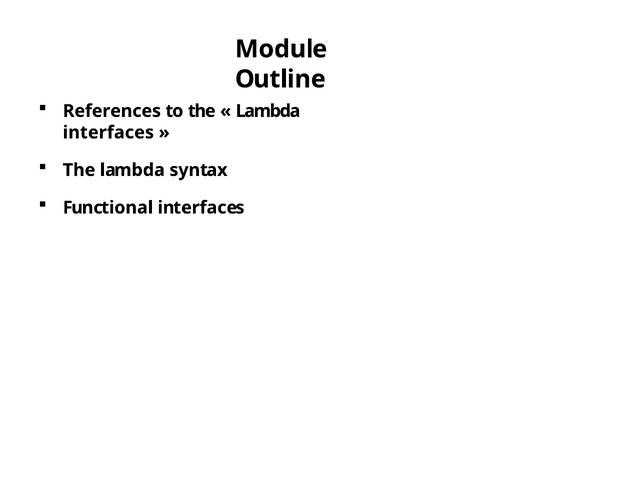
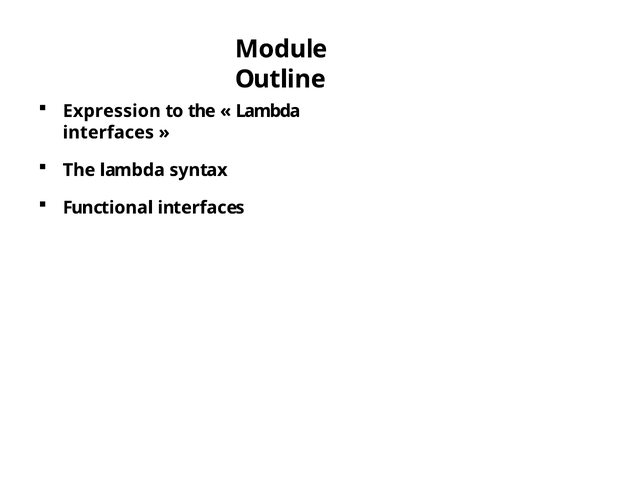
References: References -> Expression (112, 111)
